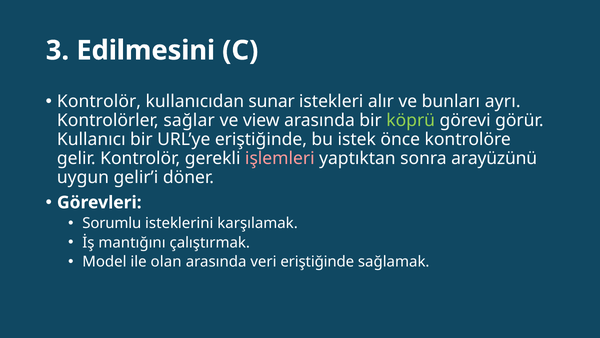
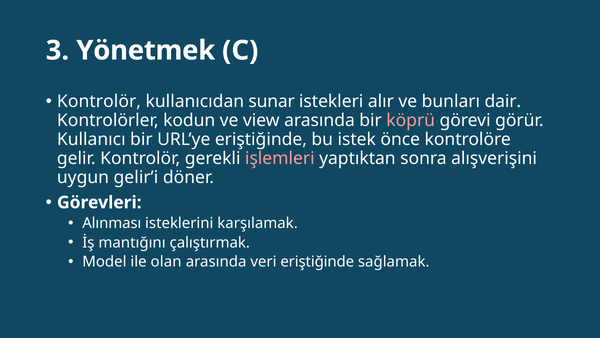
Edilmesini: Edilmesini -> Yönetmek (146, 50)
ayrı: ayrı -> dair (503, 101)
sağlar: sağlar -> kodun (189, 120)
köprü colour: light green -> pink (411, 120)
arayüzünü: arayüzünü -> alışverişini (494, 158)
Sorumlu: Sorumlu -> Alınması (112, 223)
